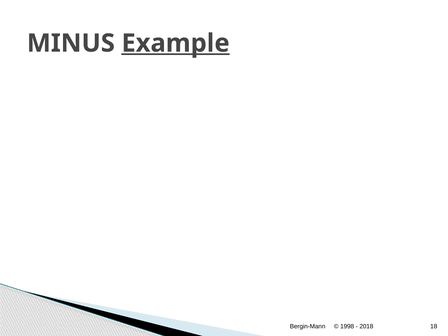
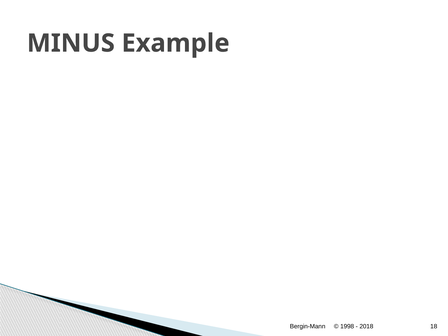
Example underline: present -> none (176, 43)
